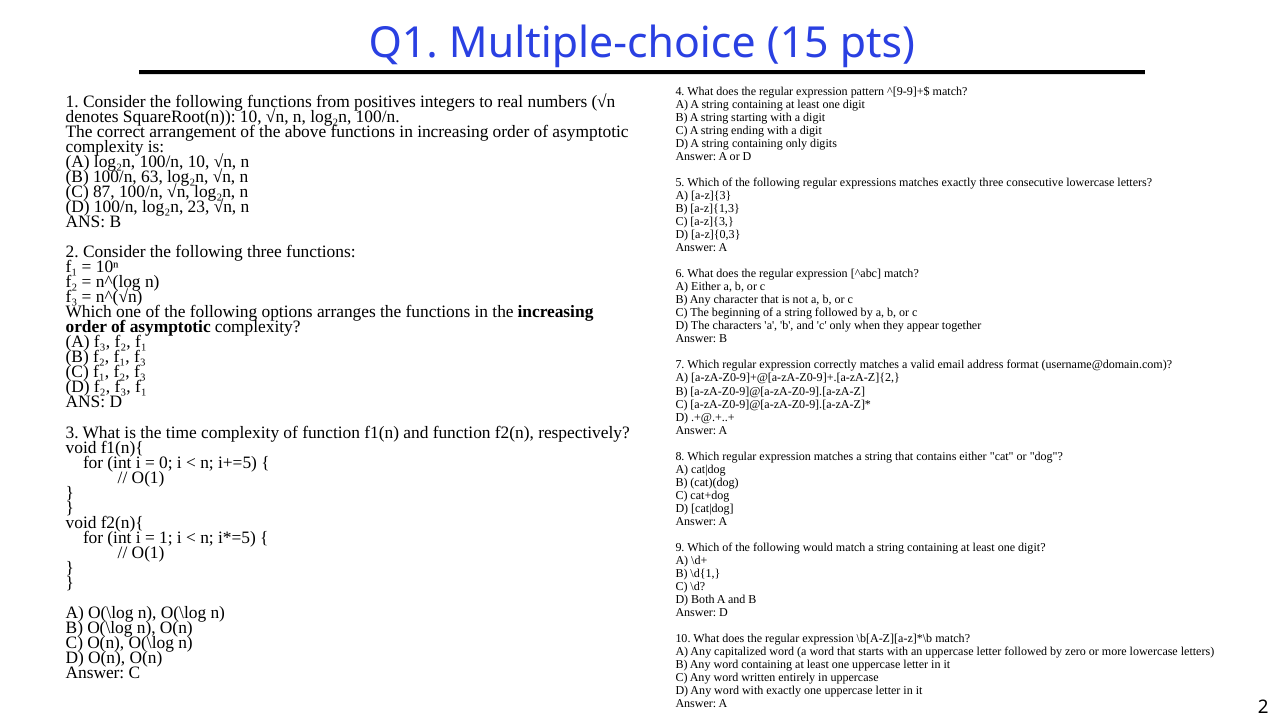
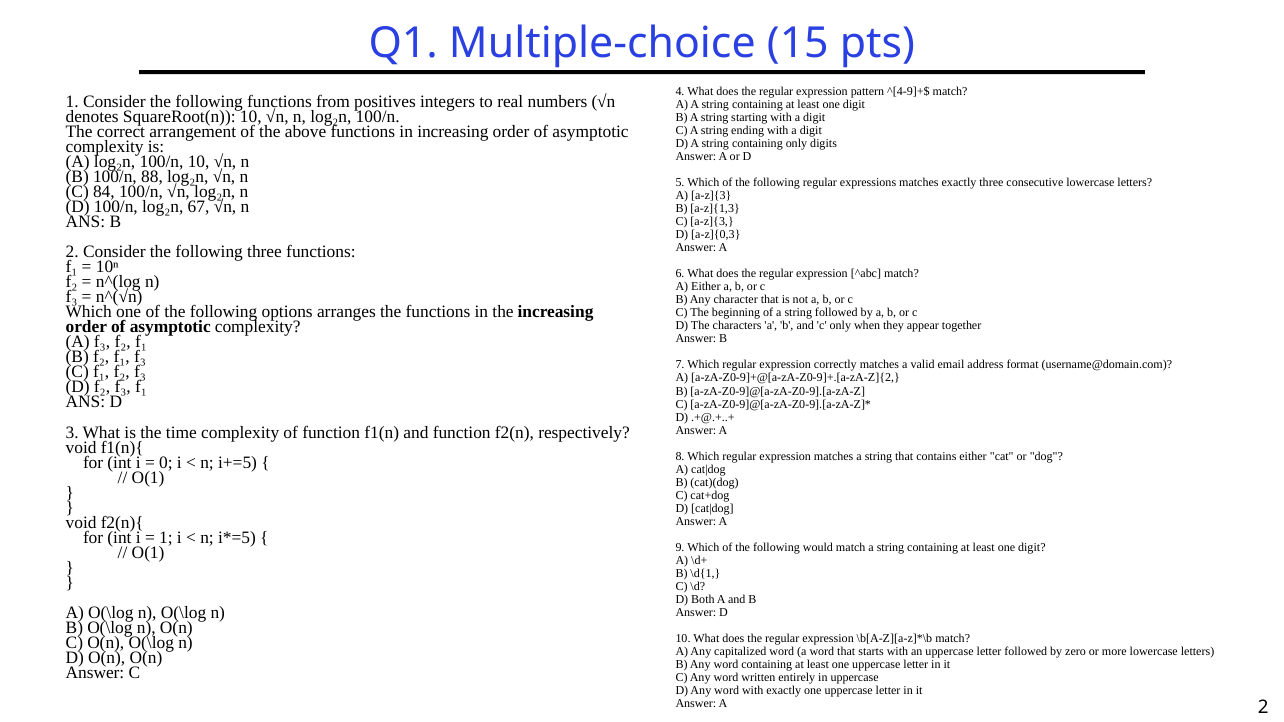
^[9-9]+$: ^[9-9]+$ -> ^[4-9]+$ (908, 91)
63: 63 -> 88 (152, 177)
87: 87 -> 84 (104, 192)
23: 23 -> 67 (199, 207)
